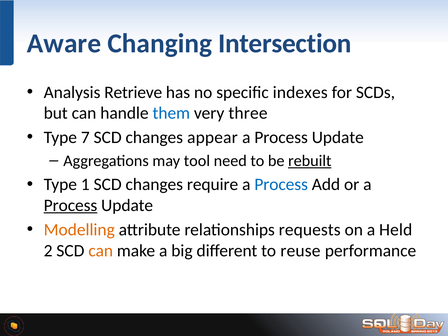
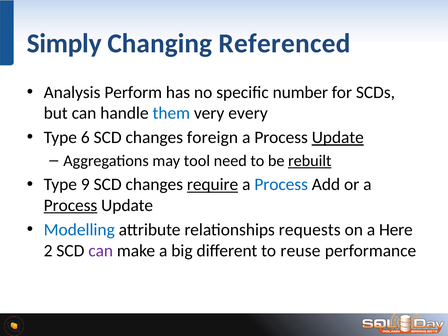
Aware: Aware -> Simply (64, 43)
Intersection: Intersection -> Referenced (285, 43)
Retrieve: Retrieve -> Perform (133, 92)
indexes: indexes -> number (300, 92)
three: three -> every (248, 113)
7: 7 -> 6 (85, 138)
appear: appear -> foreign (212, 138)
Update underline: none -> present (338, 138)
1: 1 -> 9 (85, 185)
require underline: none -> present (213, 185)
Modelling colour: orange -> blue (79, 230)
Held: Held -> Here (396, 230)
can colour: orange -> purple (101, 251)
